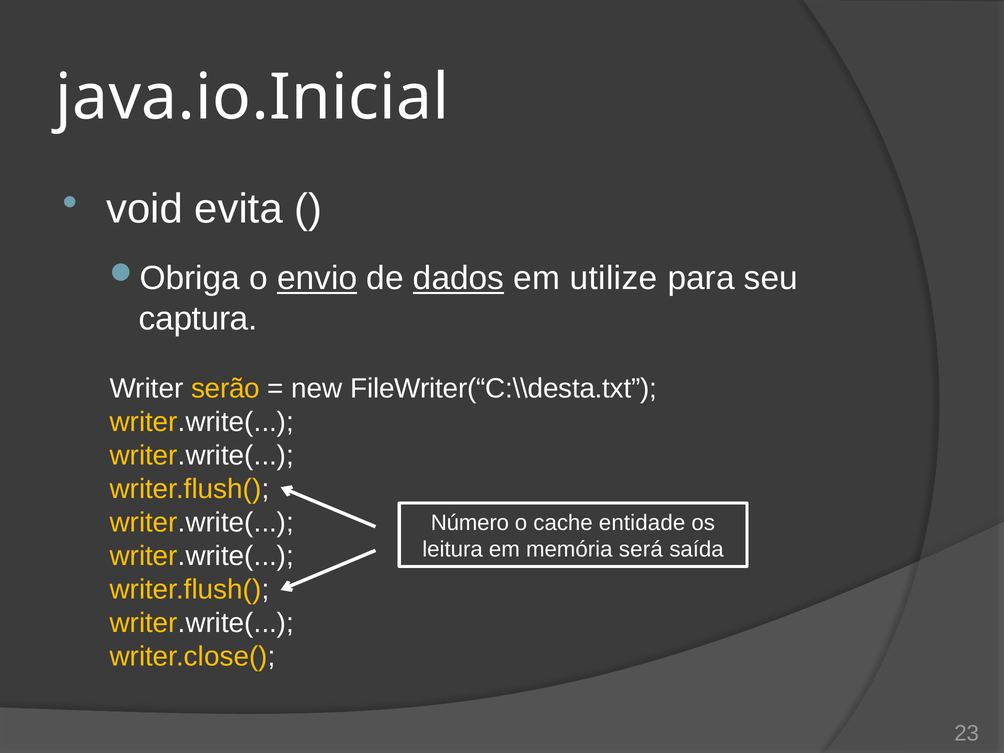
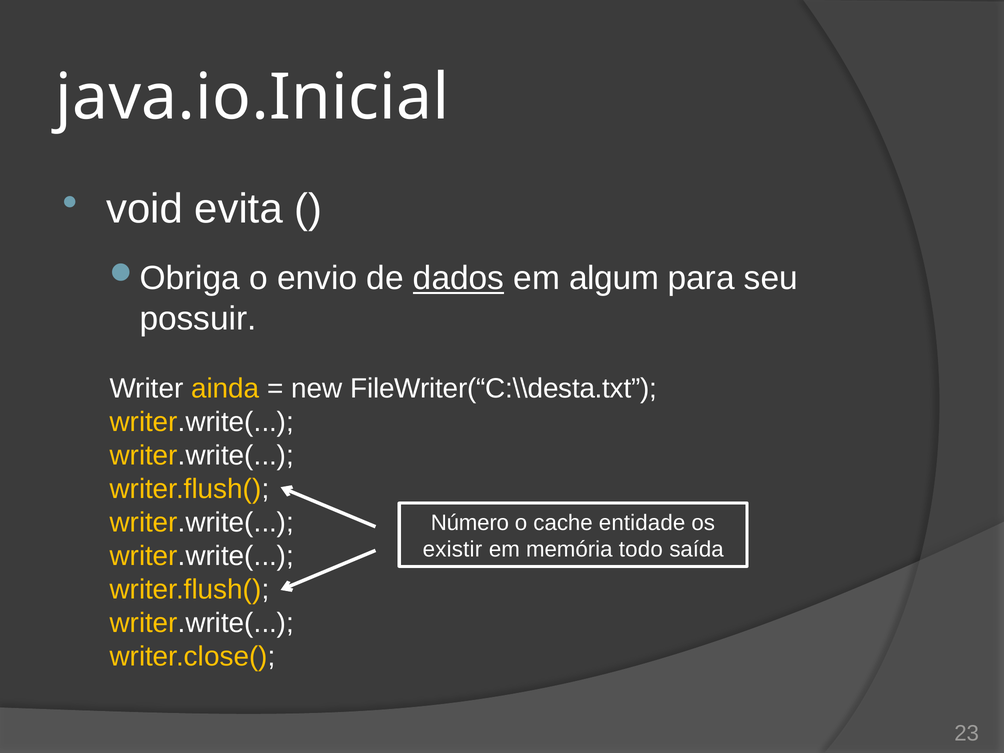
envio underline: present -> none (317, 278)
utilize: utilize -> algum (614, 278)
captura: captura -> possuir (198, 319)
serão: serão -> ainda (225, 389)
leitura: leitura -> existir (452, 550)
será: será -> todo (641, 550)
